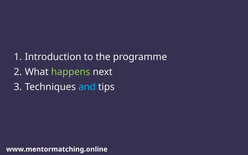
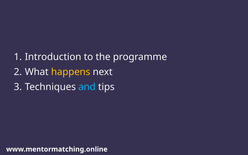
happens colour: light green -> yellow (71, 72)
